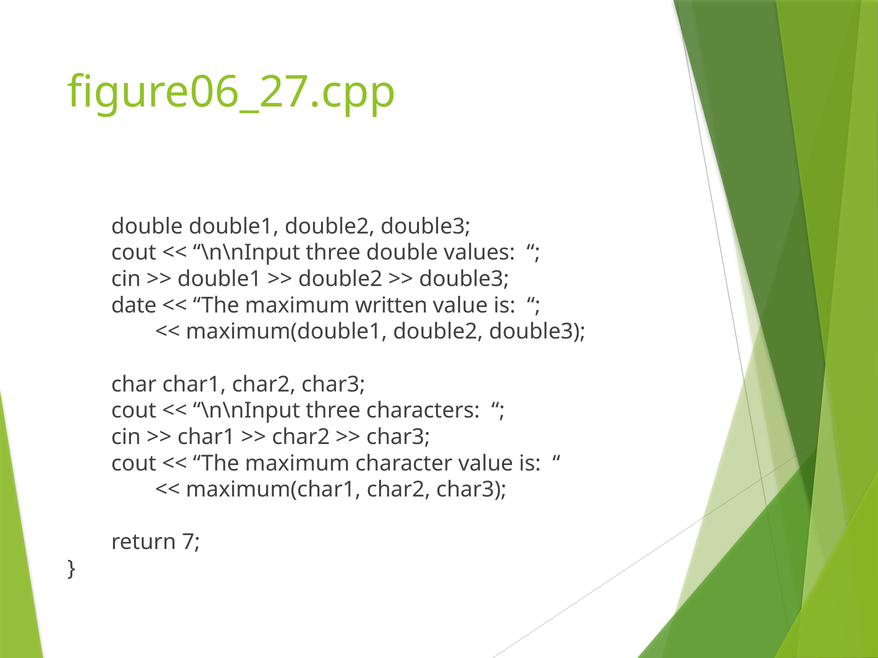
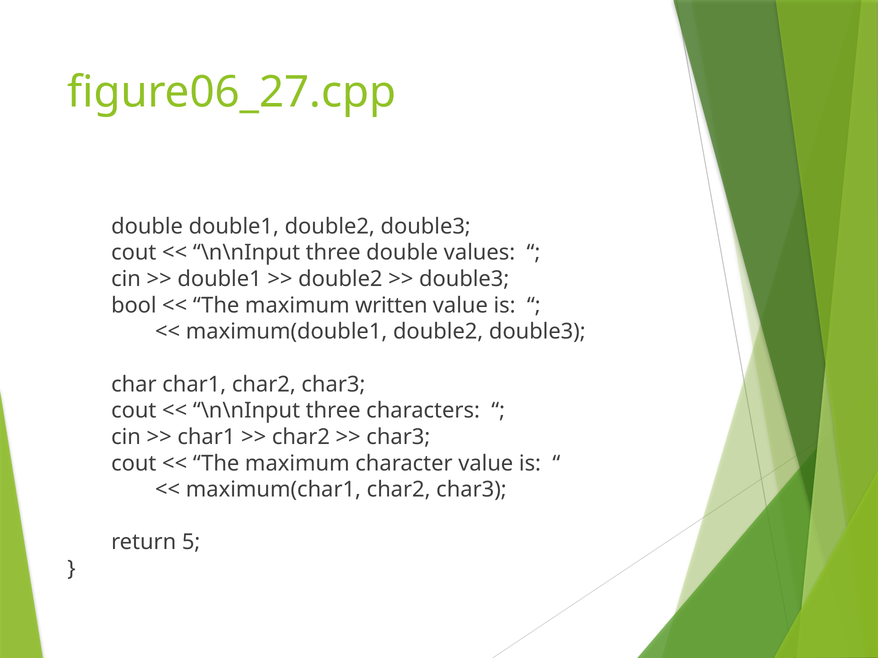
date: date -> bool (134, 306)
7: 7 -> 5 (191, 543)
